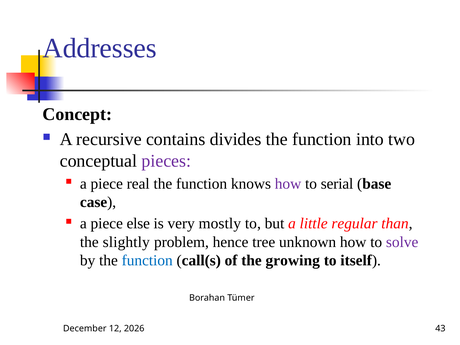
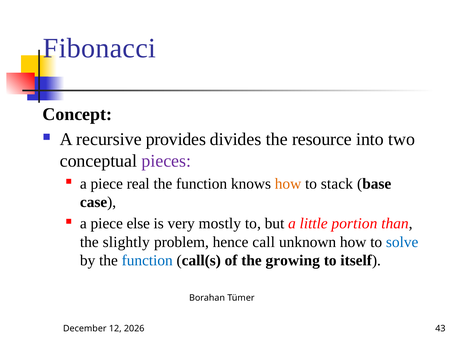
Addresses: Addresses -> Fibonacci (99, 48)
contains: contains -> provides (176, 139)
divides the function: function -> resource (322, 139)
how colour: purple -> orange (288, 184)
serial: serial -> stack (337, 184)
regular: regular -> portion (354, 224)
tree: tree -> call (264, 242)
solve colour: purple -> blue (402, 242)
